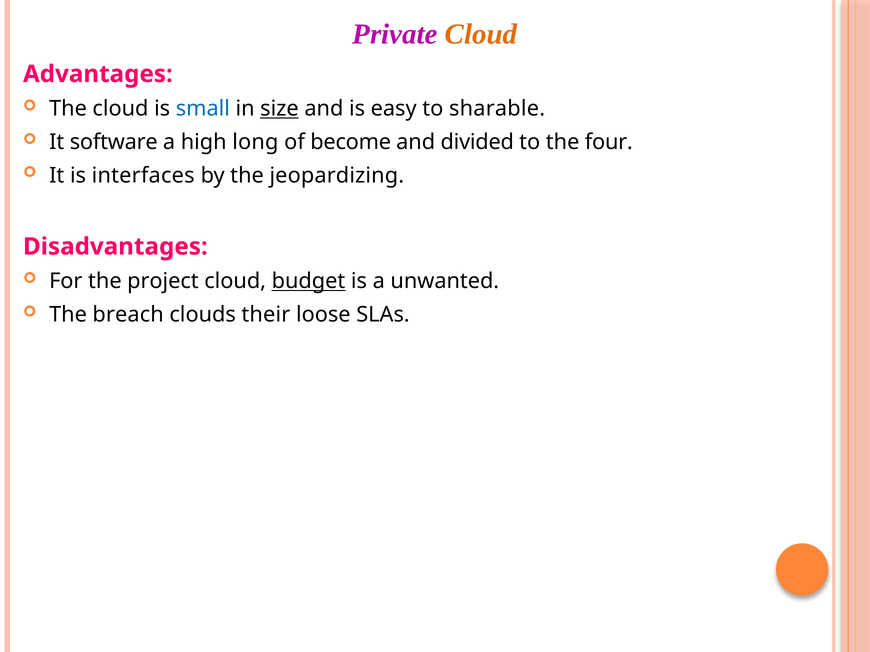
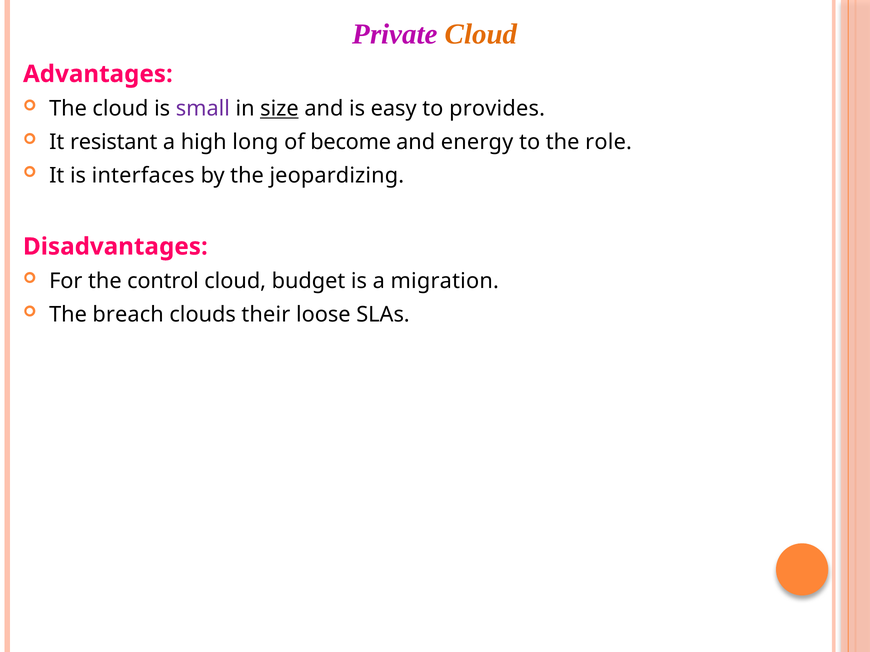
small colour: blue -> purple (203, 109)
sharable: sharable -> provides (497, 109)
software: software -> resistant (114, 142)
divided: divided -> energy (477, 142)
four: four -> role (609, 142)
project: project -> control (163, 281)
budget underline: present -> none (308, 281)
unwanted: unwanted -> migration (445, 281)
